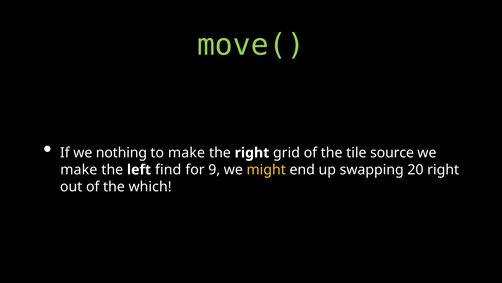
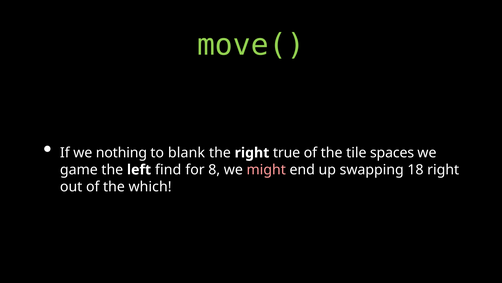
to make: make -> blank (186, 152)
grid: grid -> true (287, 152)
source: source -> spaces (392, 152)
make: make -> game (79, 169)
9: 9 -> 8 (214, 169)
might colour: yellow -> pink (266, 169)
20: 20 -> 18 (415, 169)
